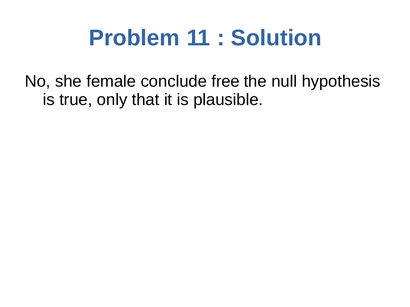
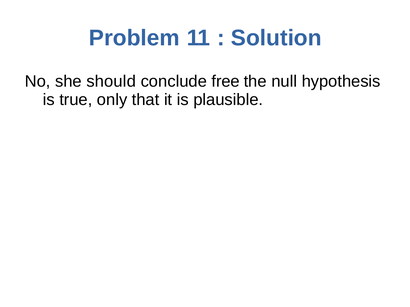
female: female -> should (111, 82)
